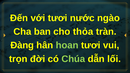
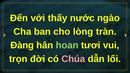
với tươi: tươi -> thấy (58, 18)
thỏa: thỏa -> lòng (83, 32)
Chúa colour: light green -> pink (73, 59)
